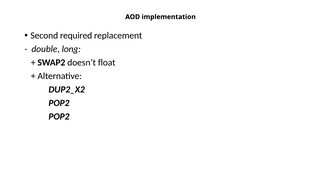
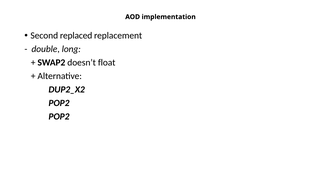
required: required -> replaced (76, 36)
